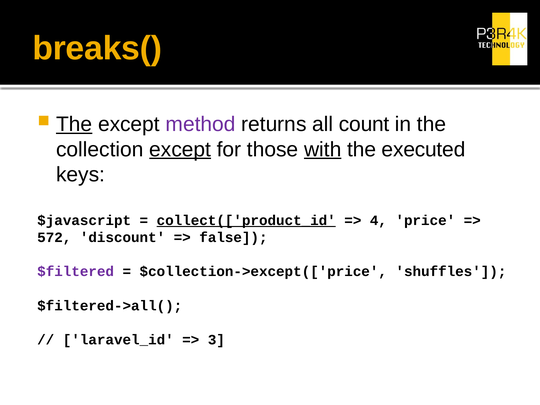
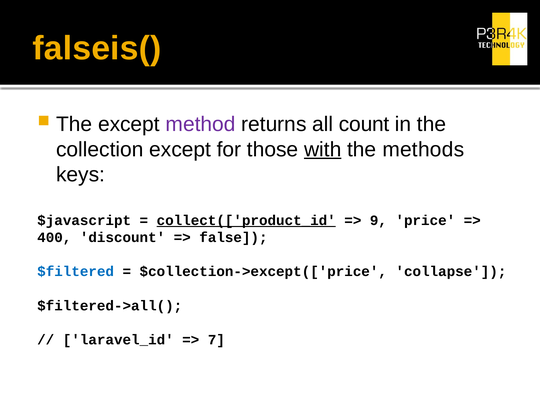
breaks(: breaks( -> falseis( (97, 49)
The underline: present -> none (74, 124)
except underline: present -> none (180, 149)
executed: executed -> methods (423, 149)
4: 4 -> 9 (378, 220)
572: 572 -> 400 (54, 237)
$filtered colour: purple -> blue (76, 272)
shuffles: shuffles -> collapse (451, 272)
3: 3 -> 7 (216, 340)
